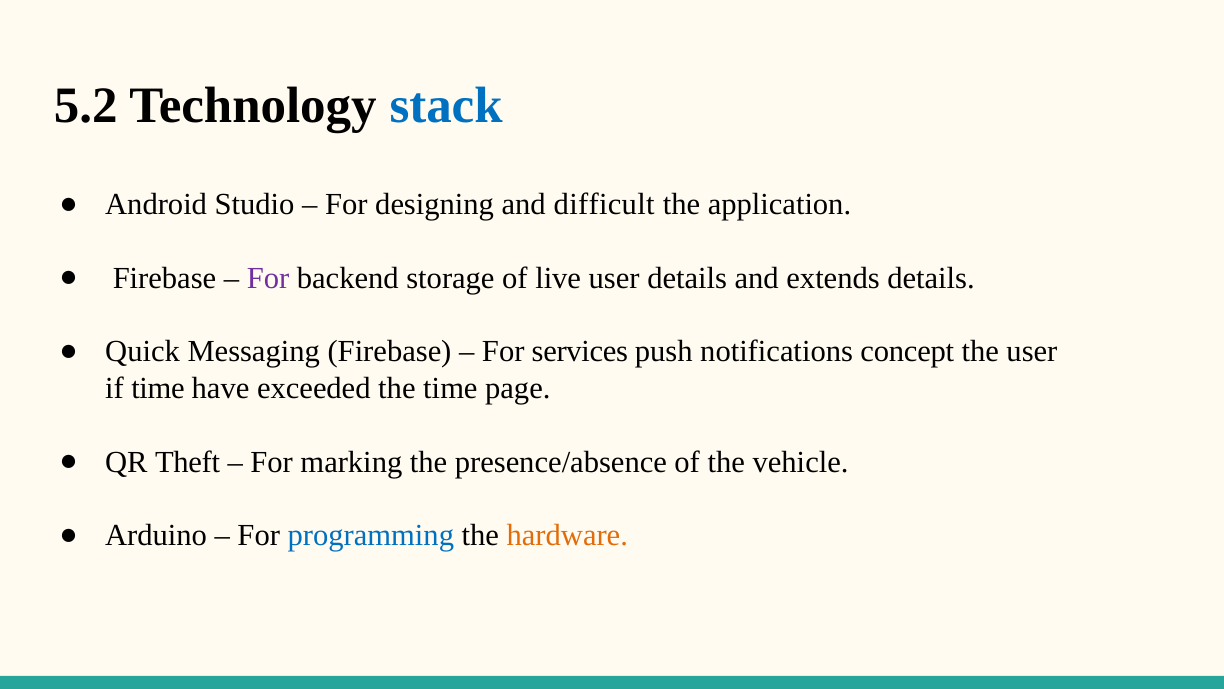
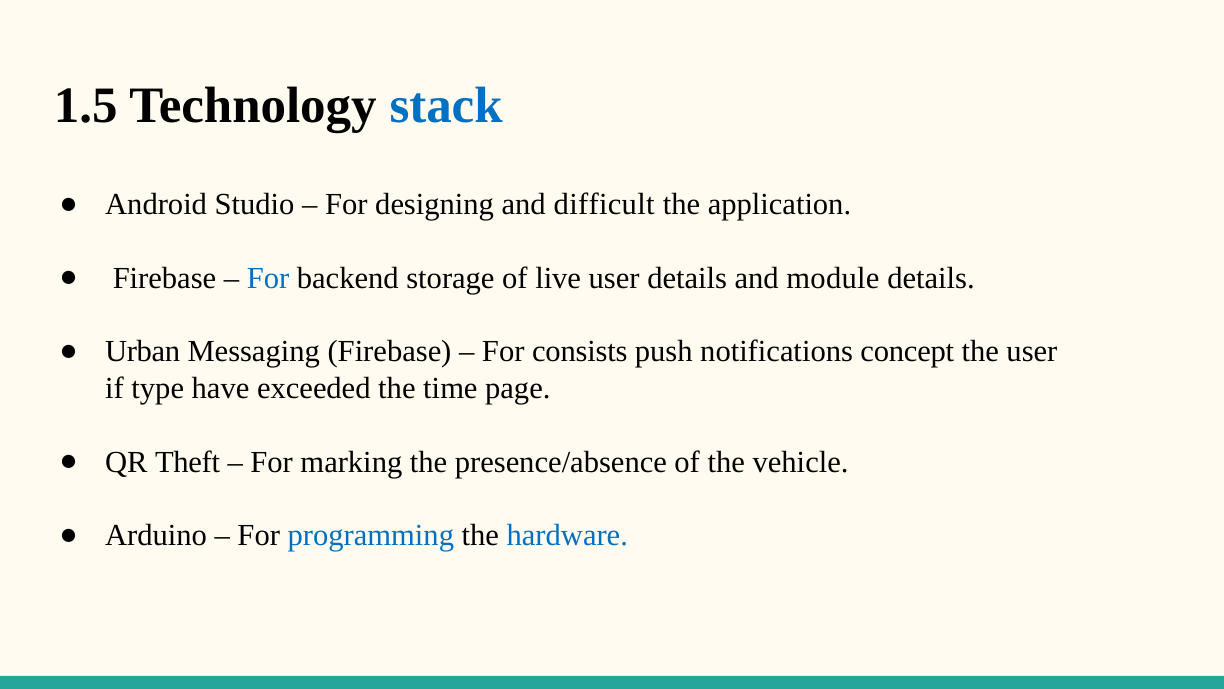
5.2: 5.2 -> 1.5 (86, 106)
For colour: purple -> blue (268, 278)
extends: extends -> module (833, 278)
Quick: Quick -> Urban (143, 352)
services: services -> consists (580, 352)
if time: time -> type (158, 388)
hardware colour: orange -> blue (567, 535)
